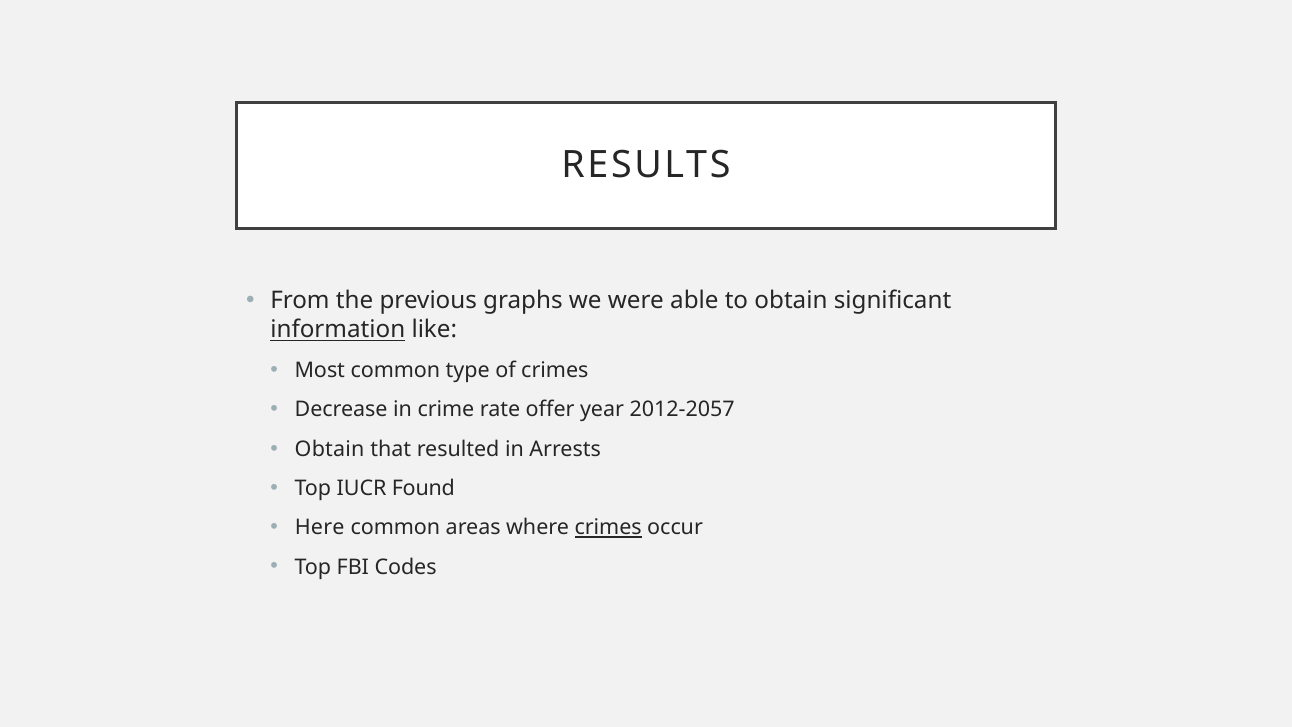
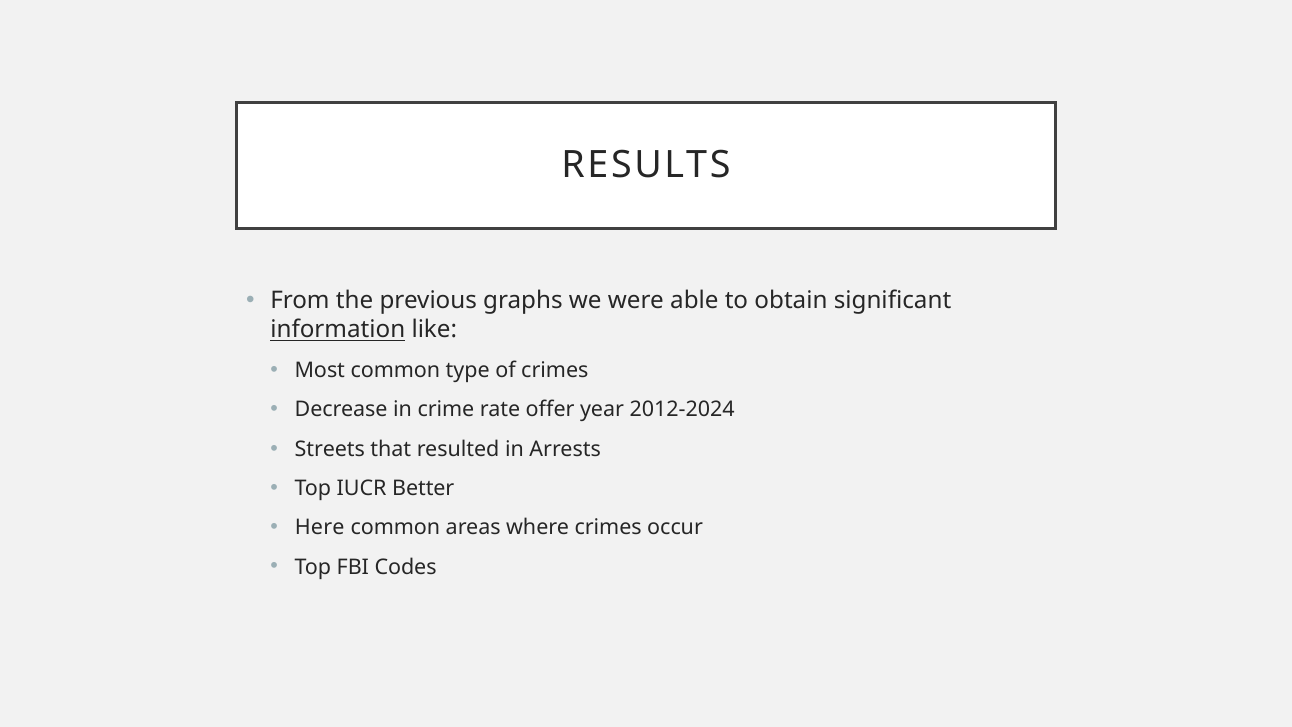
2012-2057: 2012-2057 -> 2012-2024 (682, 410)
Obtain: Obtain -> Streets (330, 449)
Found: Found -> Better (423, 488)
crimes underline: present -> none (608, 528)
